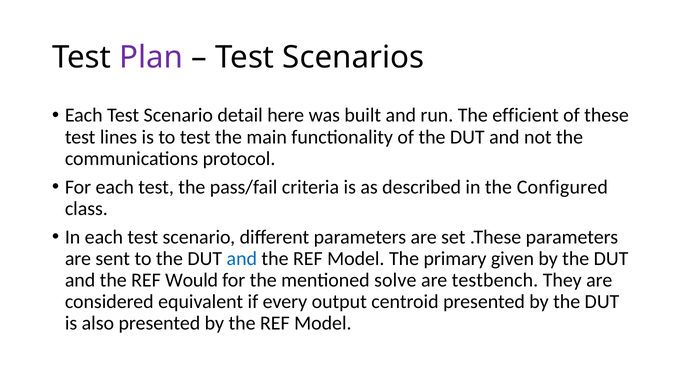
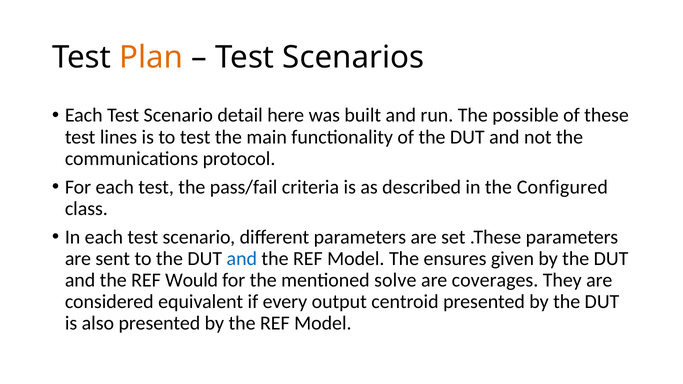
Plan colour: purple -> orange (151, 57)
efficient: efficient -> possible (525, 115)
primary: primary -> ensures (455, 259)
testbench: testbench -> coverages (495, 280)
